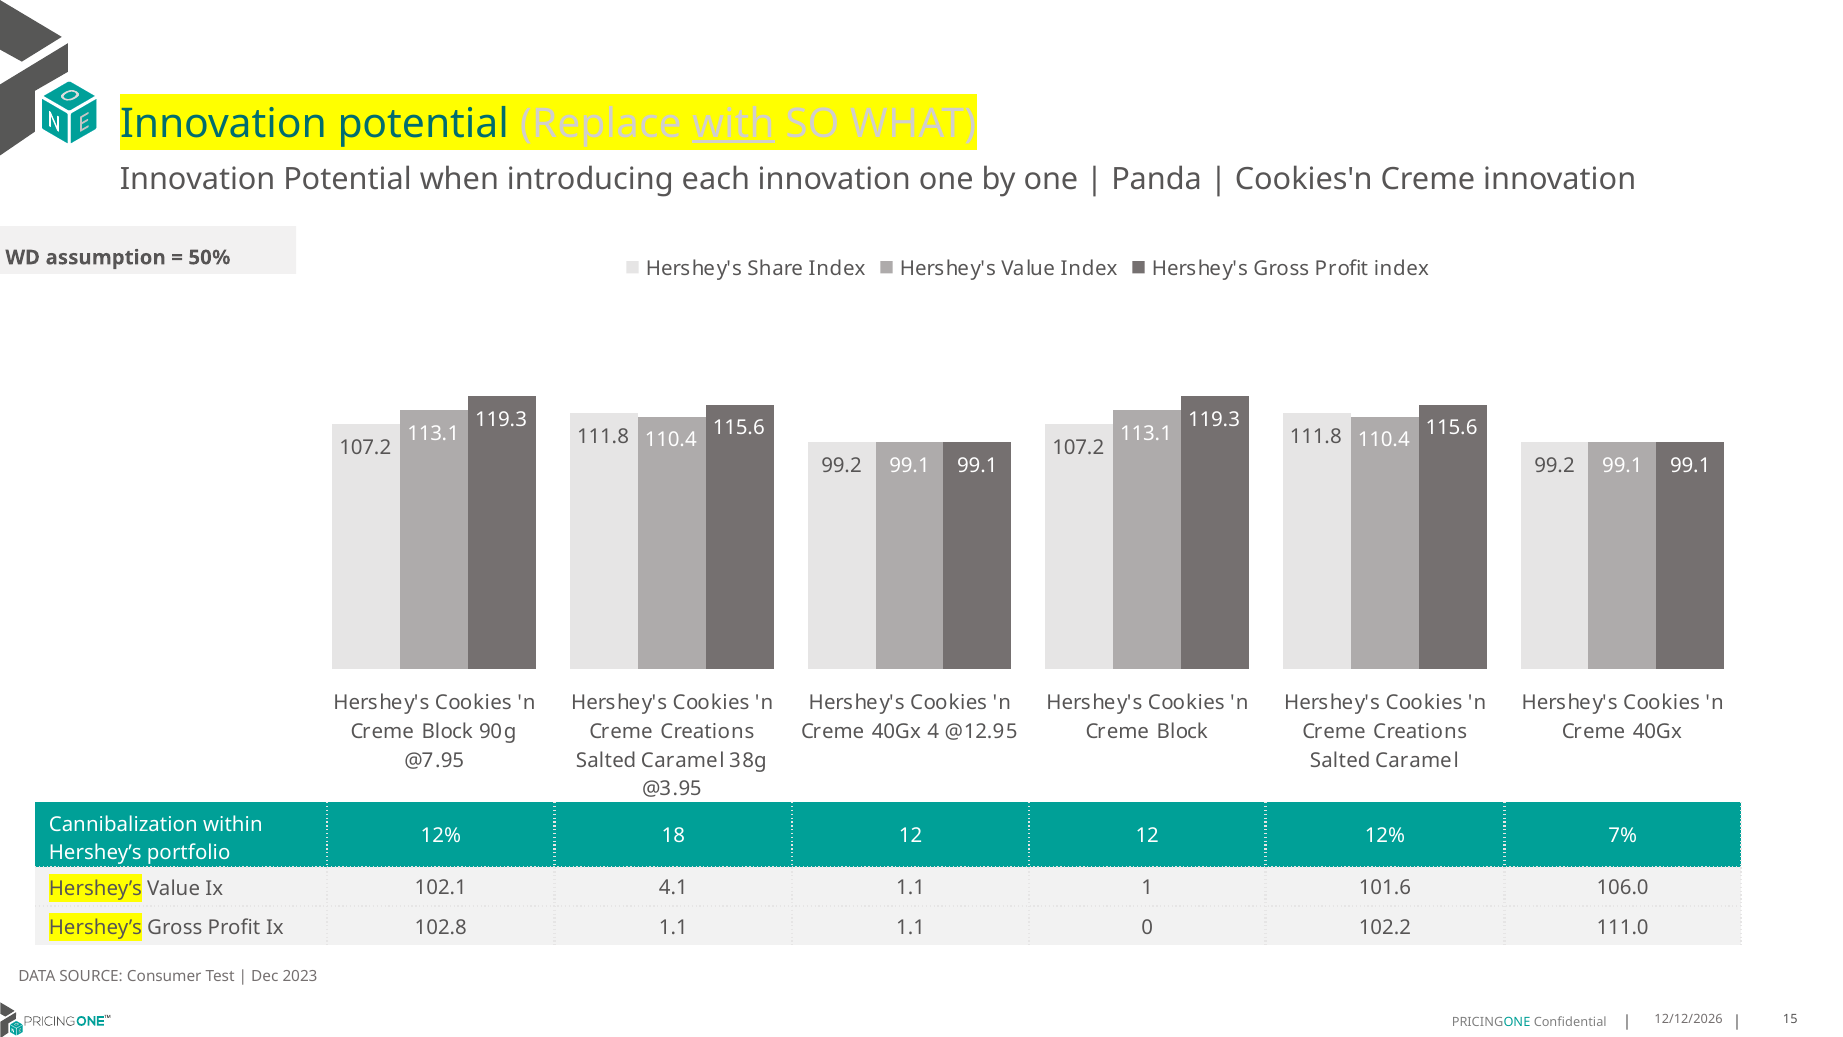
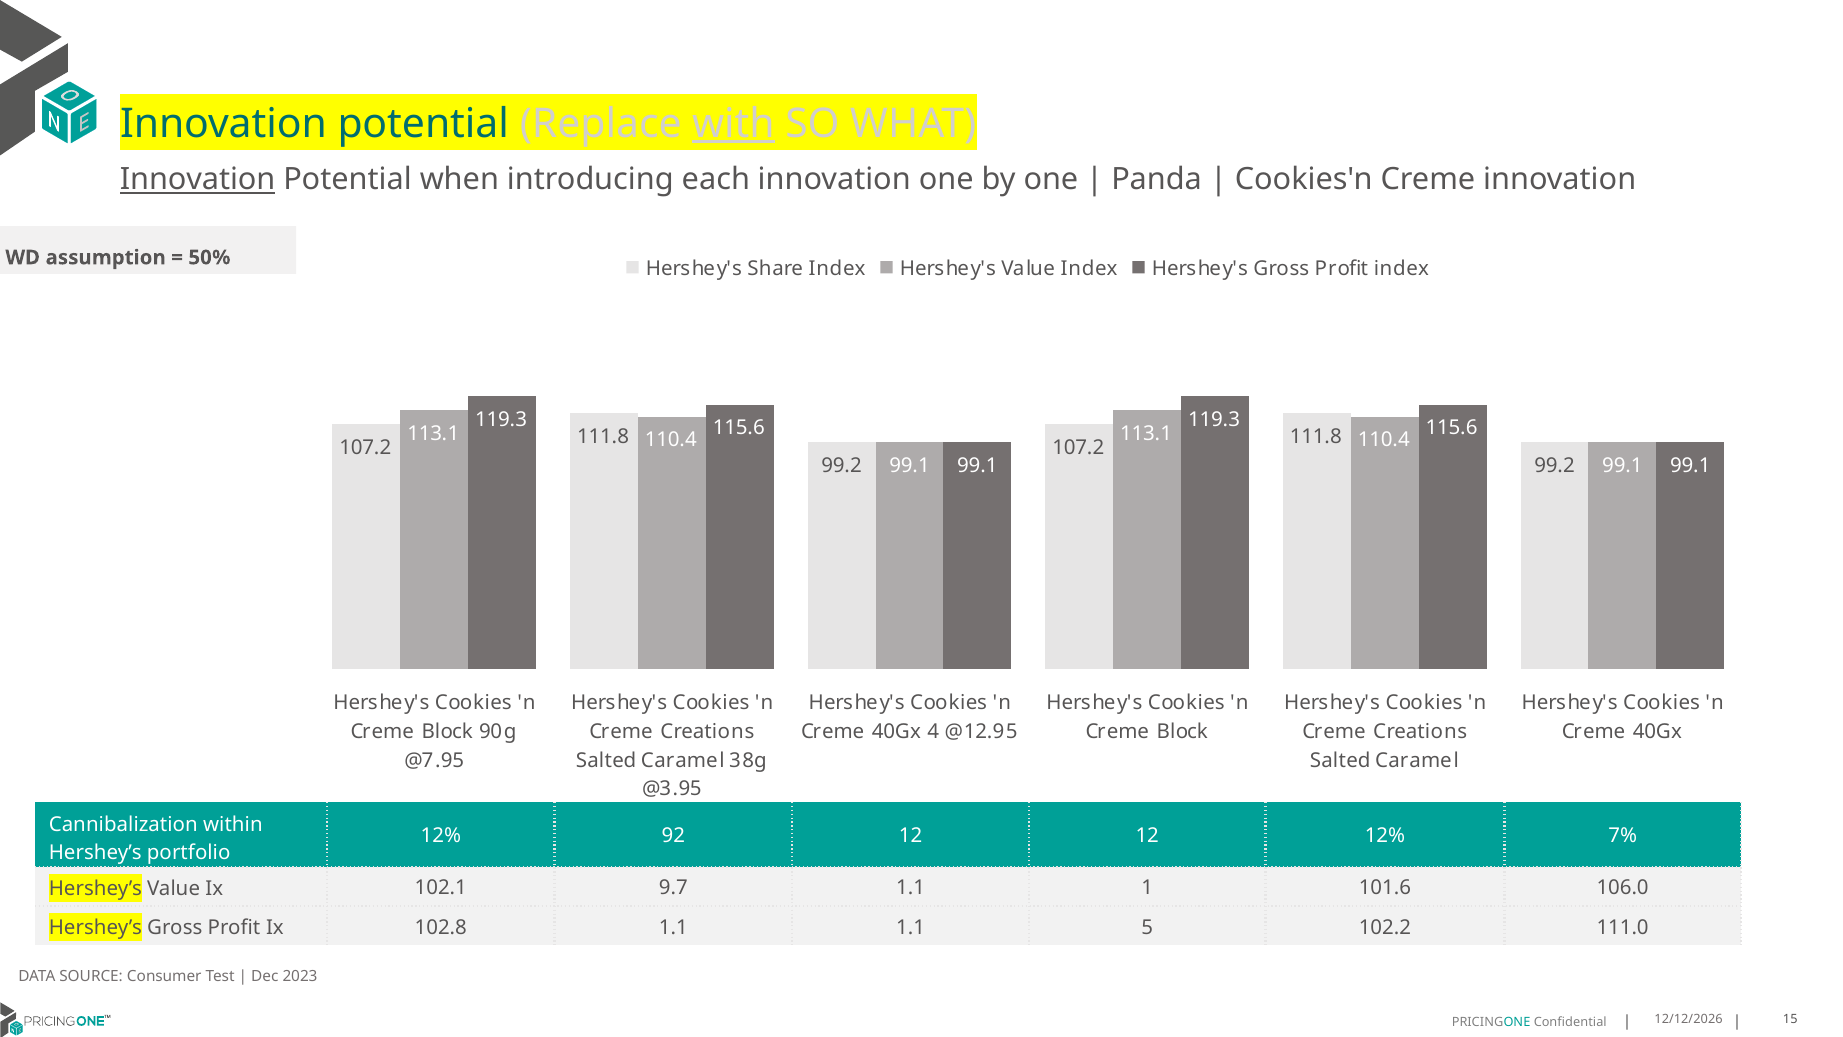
Innovation underline: none -> present (198, 180)
18: 18 -> 92 (673, 836)
4.1: 4.1 -> 9.7 (673, 888)
0: 0 -> 5 (1147, 927)
